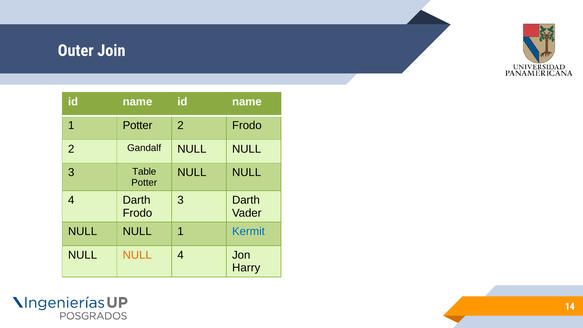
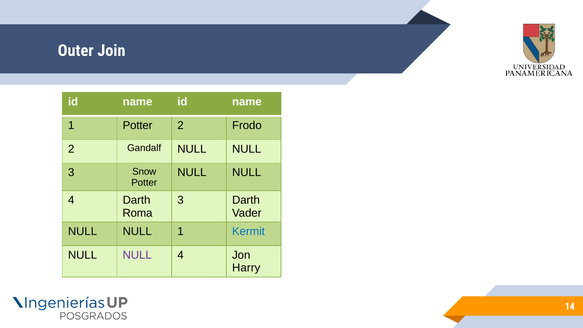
Table: Table -> Snow (144, 172)
Frodo: Frodo -> Roma (137, 213)
NULL colour: orange -> purple (137, 255)
